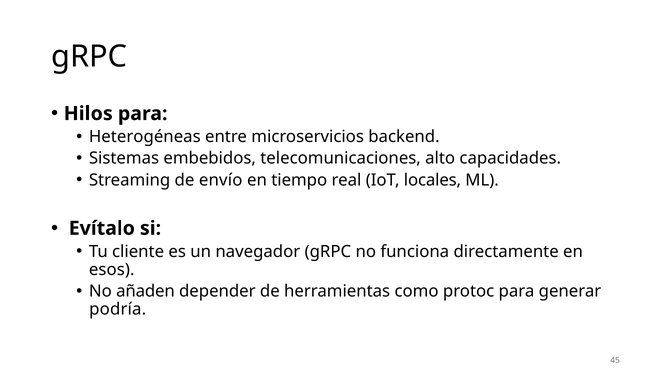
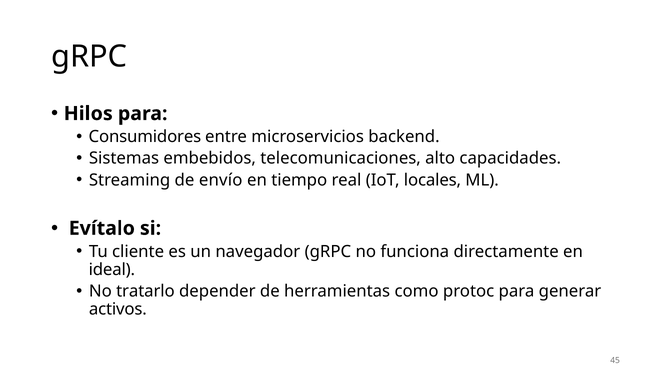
Heterogéneas: Heterogéneas -> Consumidores (145, 137)
esos: esos -> ideal (112, 269)
añaden: añaden -> tratarlo (145, 291)
podría: podría -> activos (118, 309)
